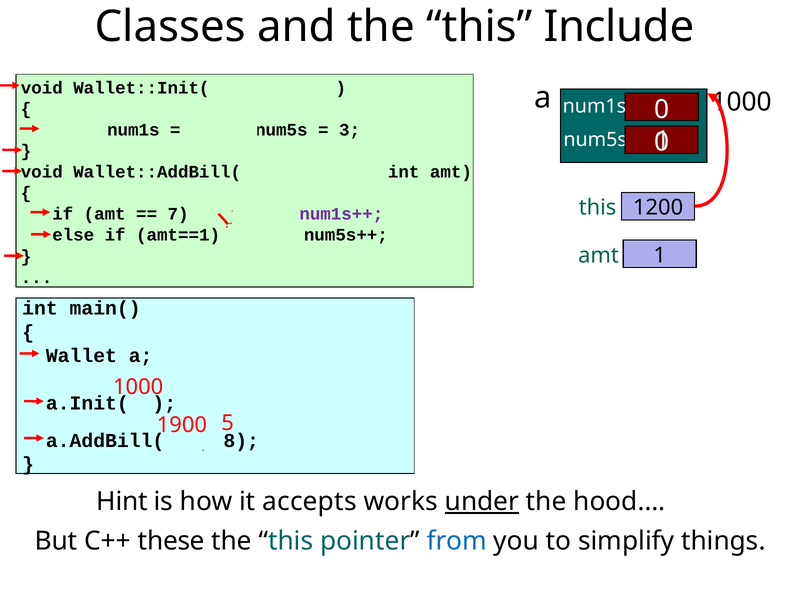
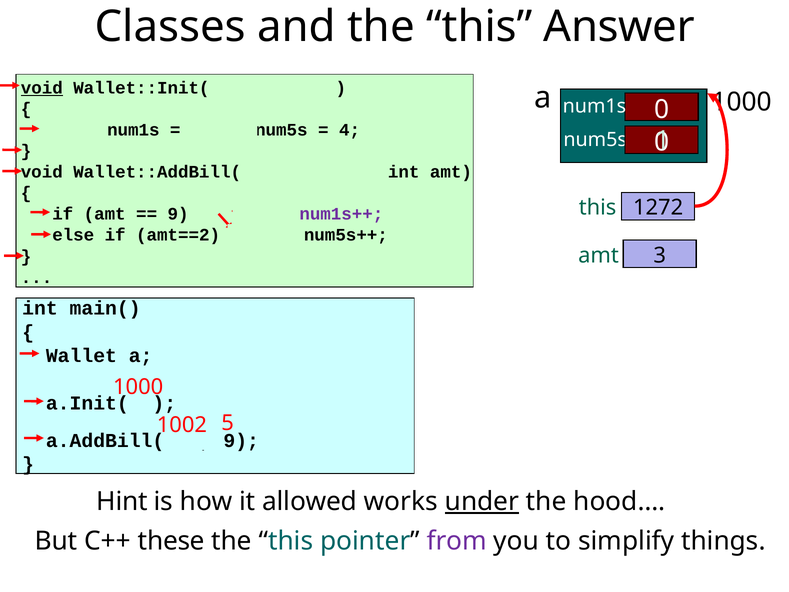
Include: Include -> Answer (619, 27)
void underline: none -> present (42, 88)
3: 3 -> 4 (350, 130)
1200: 1200 -> 1272 (658, 208)
7: 7 -> 9 (178, 214)
amt==1: amt==1 -> amt==2 (178, 235)
1: 1 -> 3 (660, 255)
1900: 1900 -> 1002 (182, 425)
8: 8 -> 9 (241, 440)
accepts: accepts -> allowed (310, 501)
from colour: blue -> purple (457, 541)
